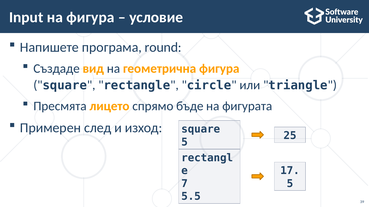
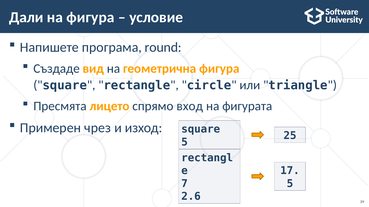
Input: Input -> Дали (26, 17)
бъде: бъде -> вход (190, 106)
след: след -> чрез (98, 128)
5.5: 5.5 -> 2.6 (191, 197)
